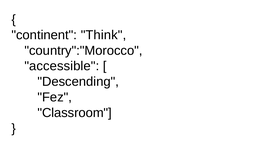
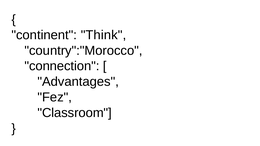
accessible: accessible -> connection (62, 66)
Descending: Descending -> Advantages (78, 82)
